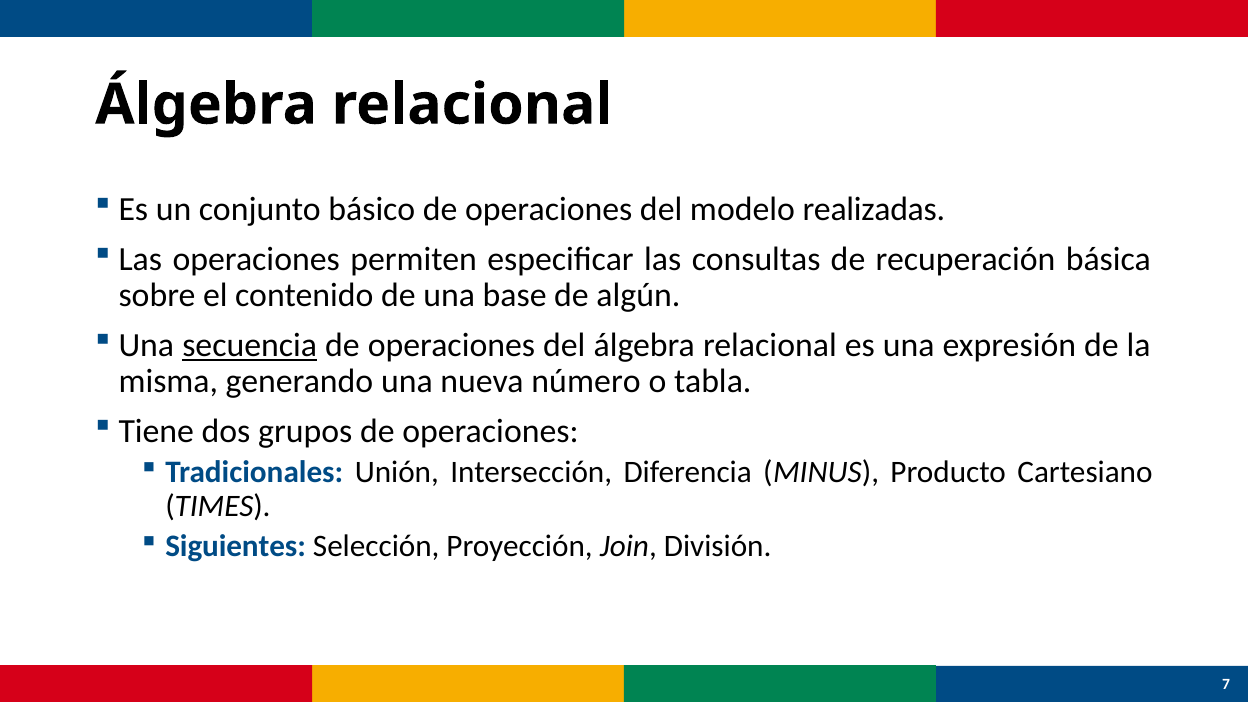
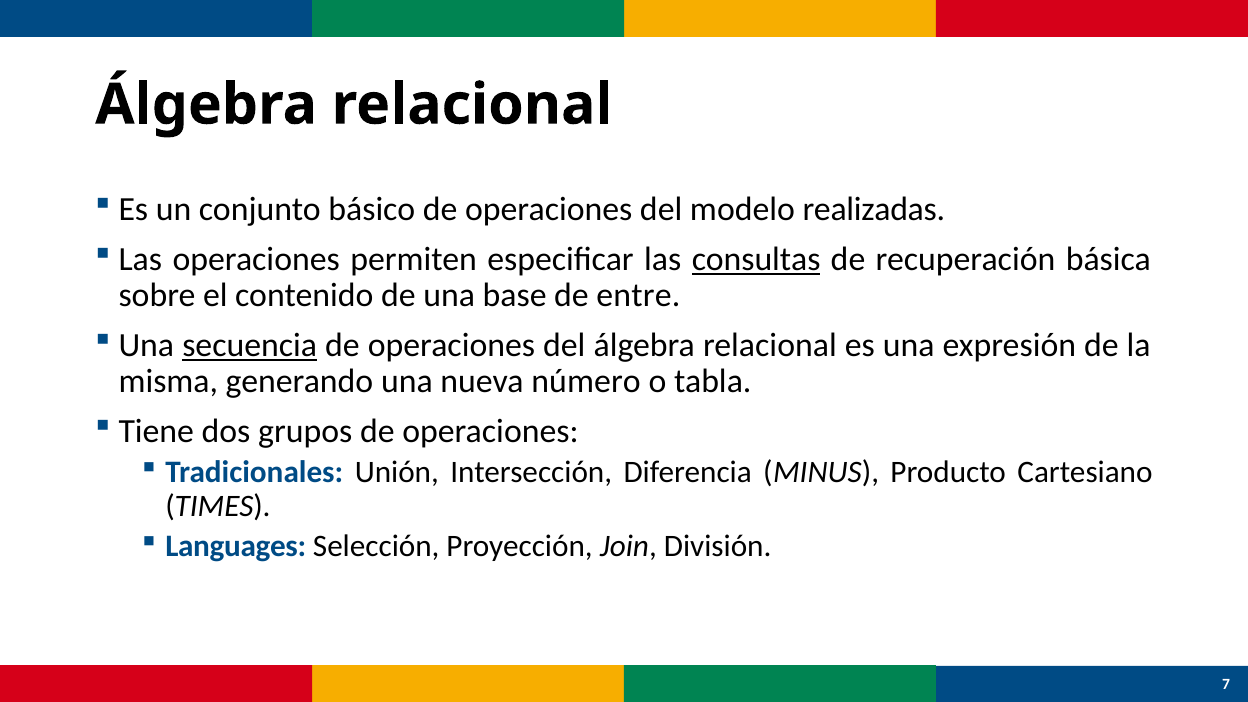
consultas underline: none -> present (756, 259)
algún: algún -> entre (638, 296)
Siguientes: Siguientes -> Languages (236, 546)
